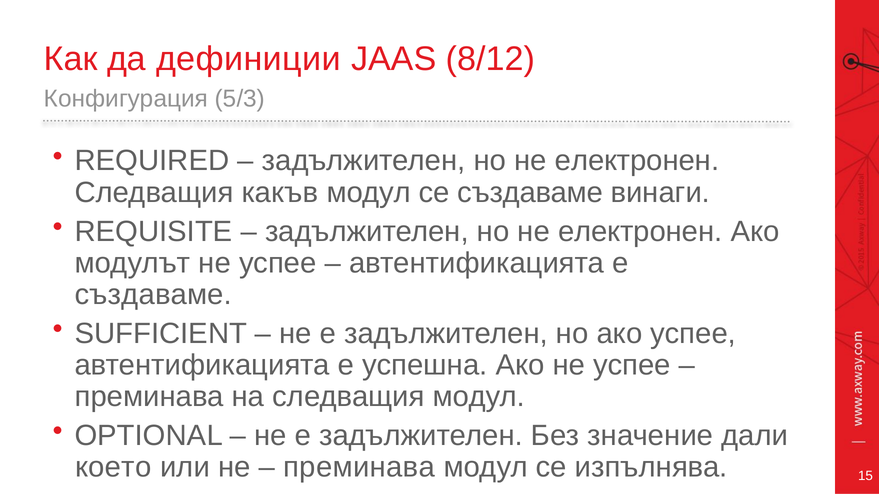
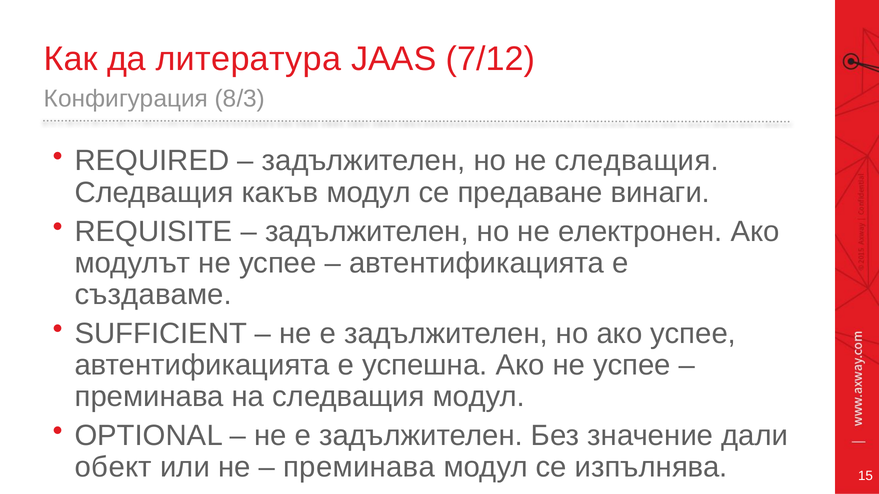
дефиниции: дефиниции -> литература (248, 59)
8/12: 8/12 -> 7/12 (490, 59)
5/3: 5/3 -> 8/3 (240, 99)
електронен: електронен -> следващия (637, 161)
се създаваме: създаваме -> предаване (530, 193)
което: което -> обект (113, 468)
